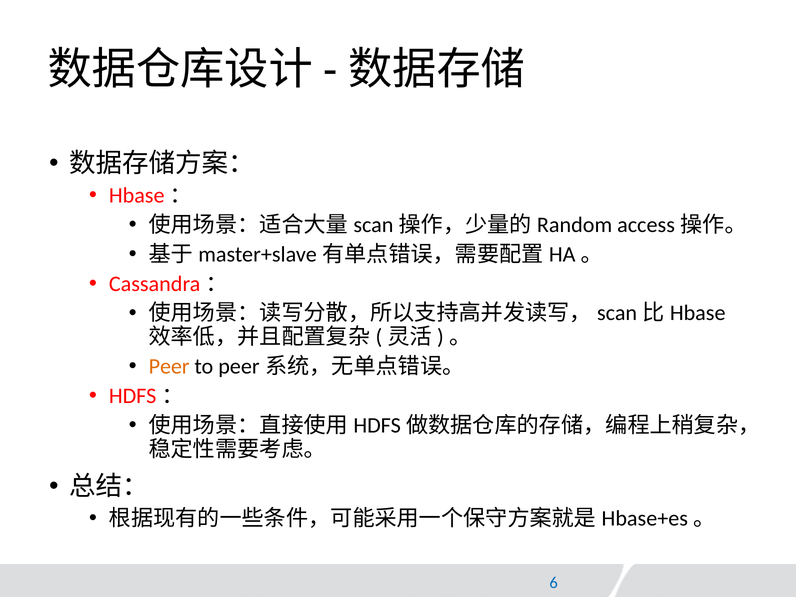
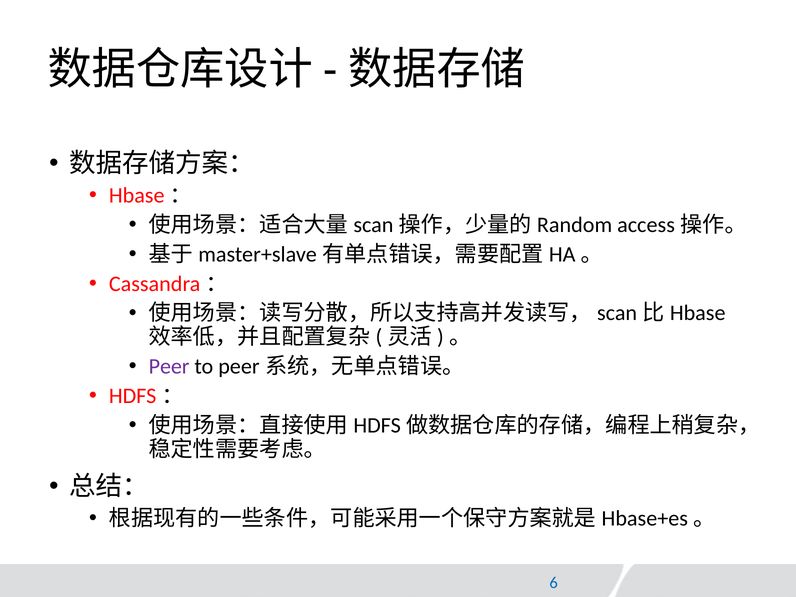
Peer colour: orange -> purple (169, 366)
